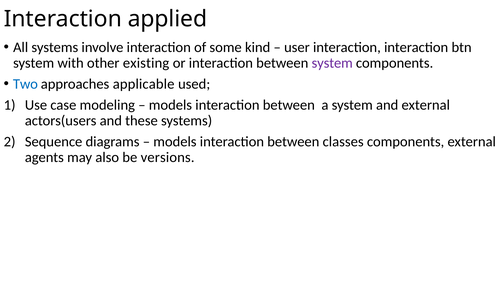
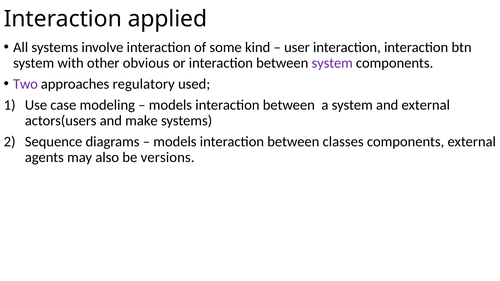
existing: existing -> obvious (146, 63)
Two colour: blue -> purple (25, 84)
applicable: applicable -> regulatory (144, 84)
these: these -> make (141, 121)
